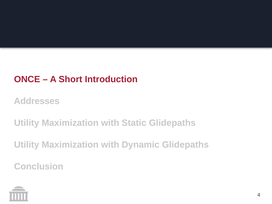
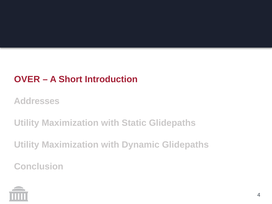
ONCE: ONCE -> OVER (27, 79)
